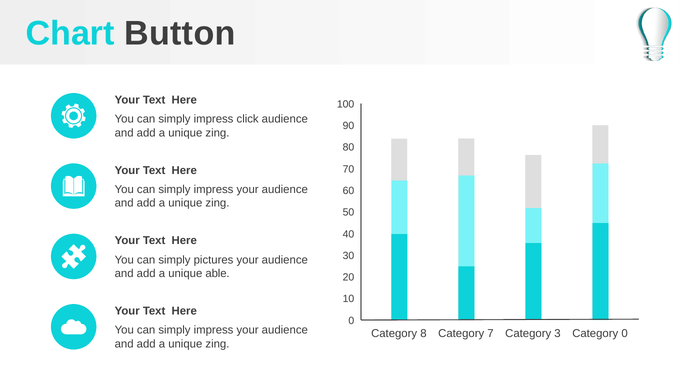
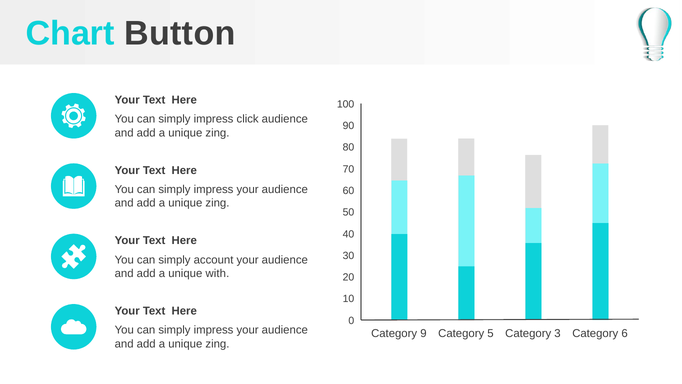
pictures: pictures -> account (214, 260)
able: able -> with (217, 273)
8: 8 -> 9 (423, 333)
7: 7 -> 5 (491, 333)
Category 0: 0 -> 6 (625, 333)
